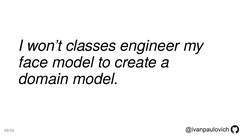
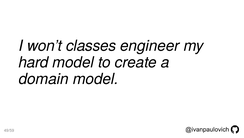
face: face -> hard (33, 62)
